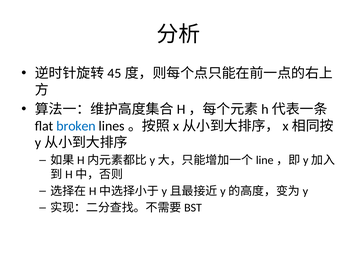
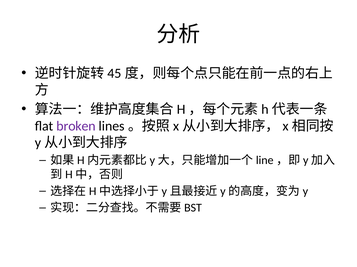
broken colour: blue -> purple (76, 126)
